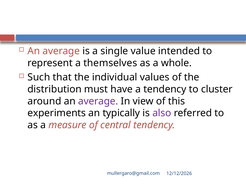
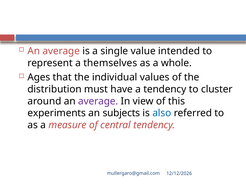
Such: Such -> Ages (39, 77)
typically: typically -> subjects (121, 113)
also colour: purple -> blue (162, 113)
